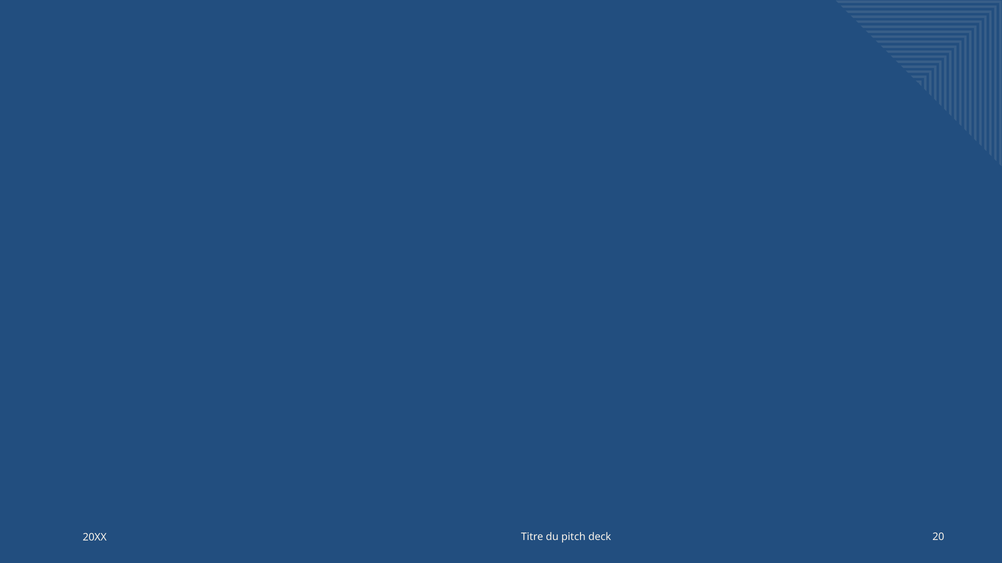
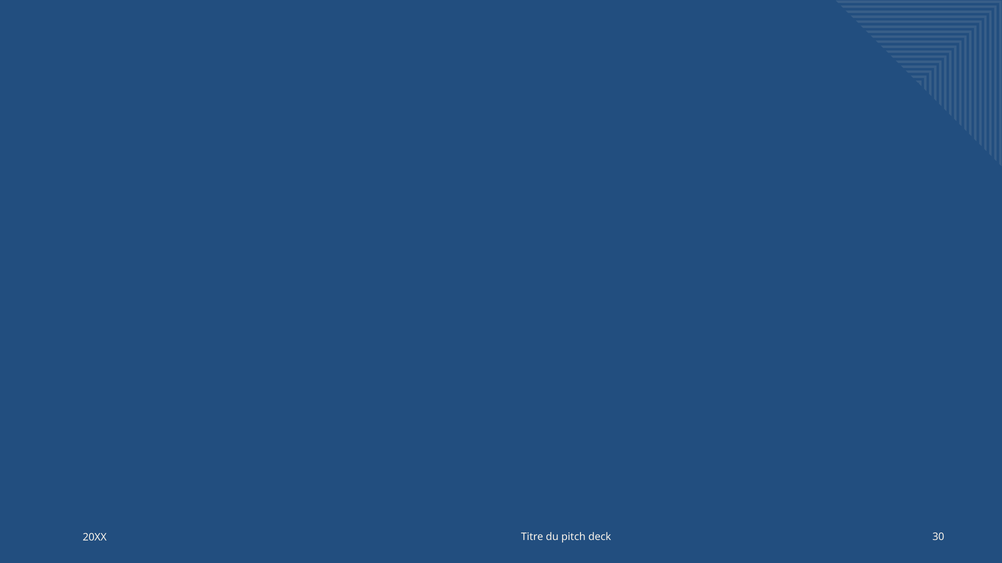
20: 20 -> 30 (938, 537)
